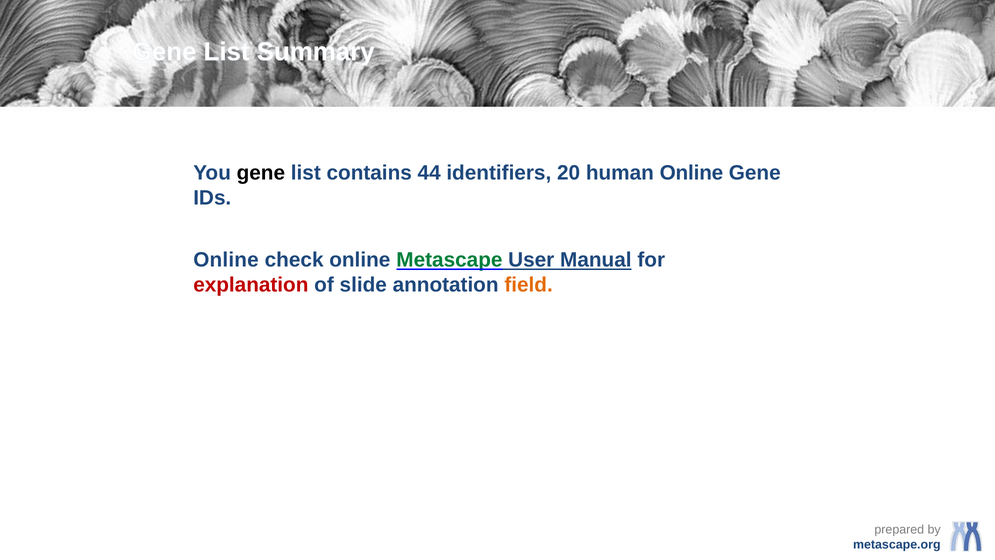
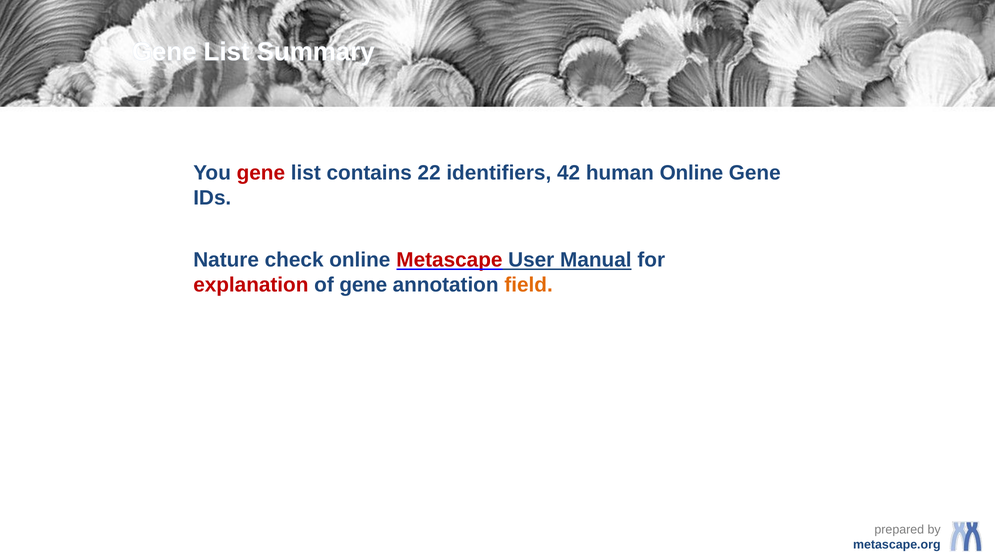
gene colour: black -> red (261, 173)
44: 44 -> 22 (429, 173)
20: 20 -> 42 (569, 173)
Online: Online -> Nature (226, 260)
Metascape colour: green -> red (449, 260)
of slide: slide -> gene (363, 285)
